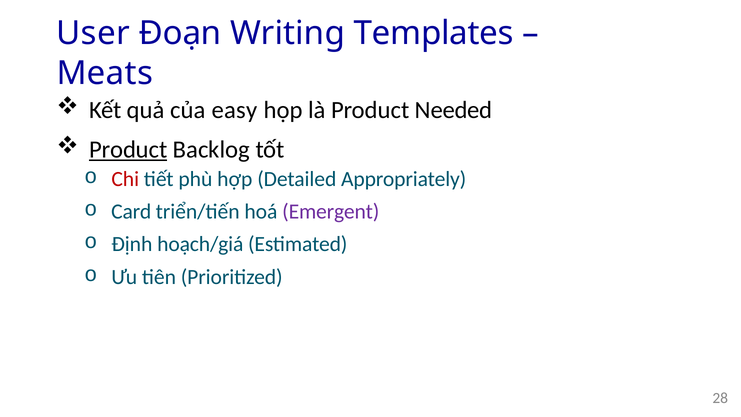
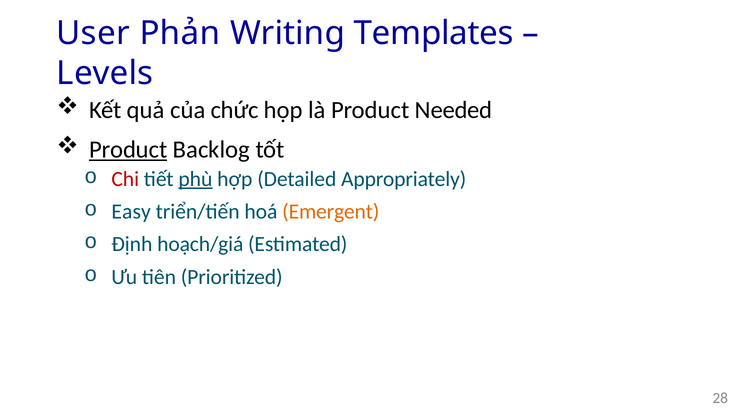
Đoạn: Đoạn -> Phản (180, 33)
Meats: Meats -> Levels (105, 73)
easy: easy -> chức (235, 110)
phù underline: none -> present (195, 179)
Card: Card -> Easy (131, 211)
Emergent colour: purple -> orange (331, 211)
